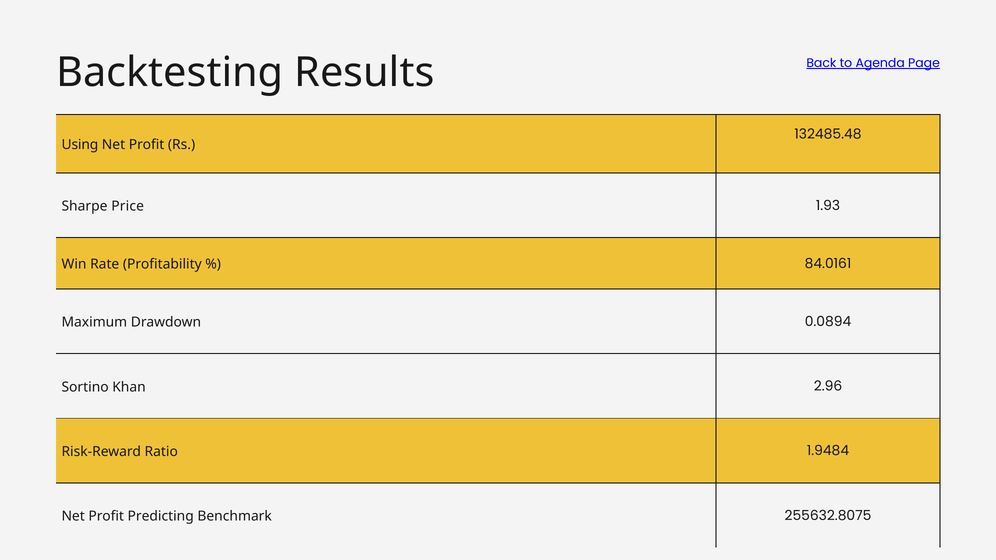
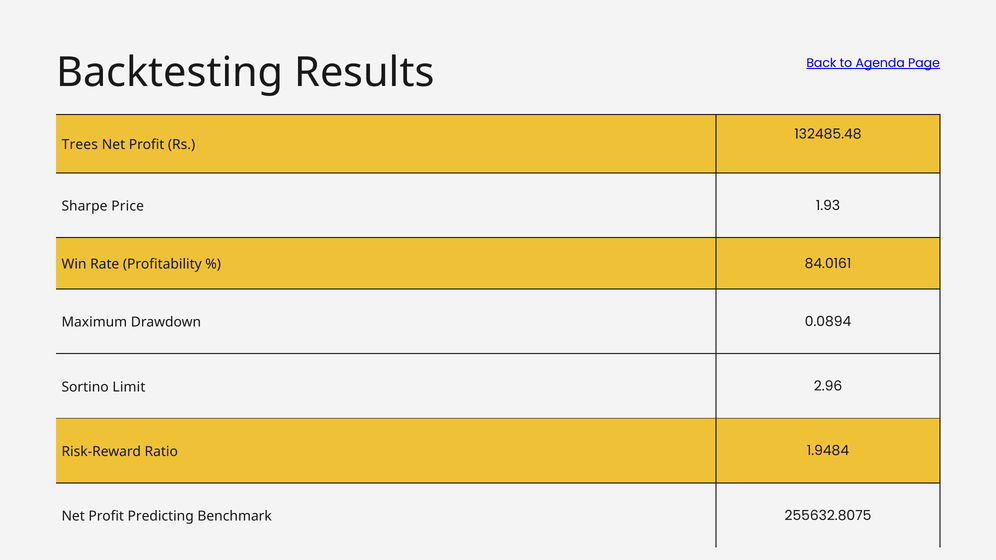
Using: Using -> Trees (80, 145)
Khan: Khan -> Limit (129, 387)
